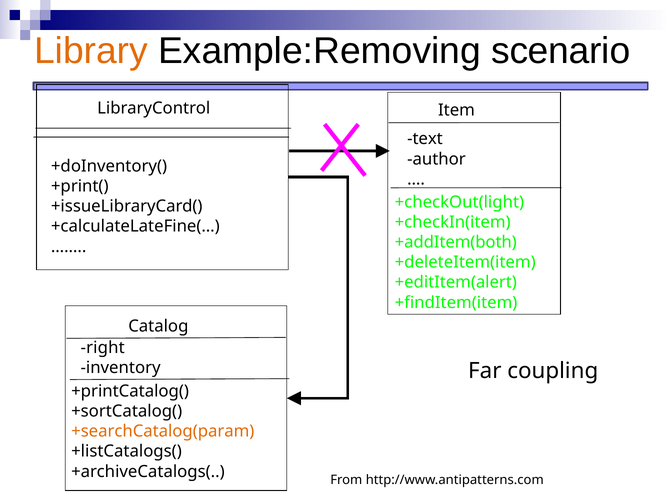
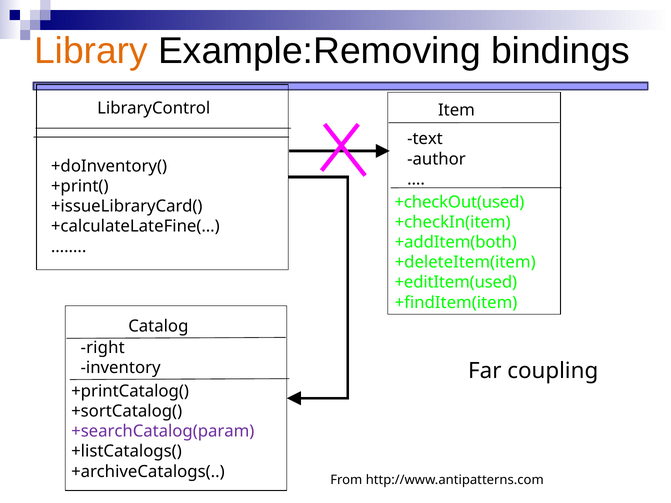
scenario: scenario -> bindings (561, 51)
+checkOut(light: +checkOut(light -> +checkOut(used (459, 202)
+editItem(alert: +editItem(alert -> +editItem(used (456, 283)
+searchCatalog(param colour: orange -> purple (163, 432)
